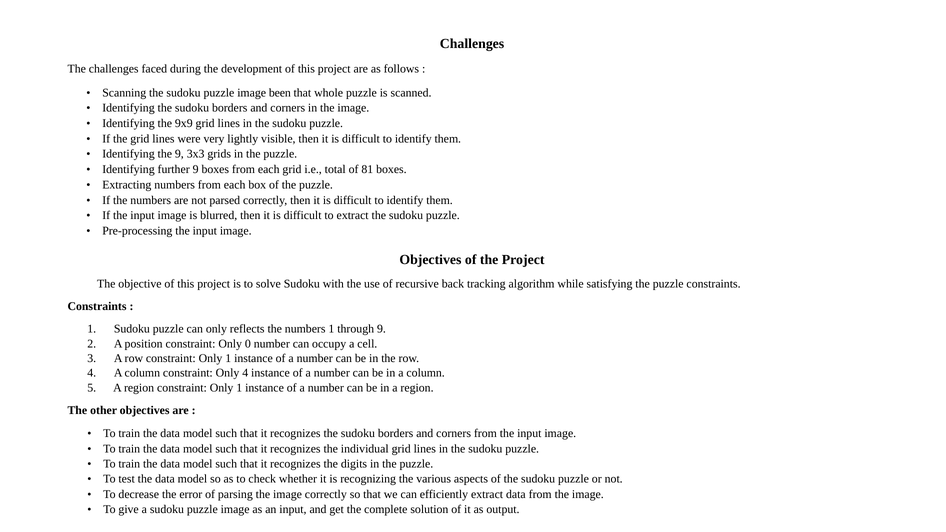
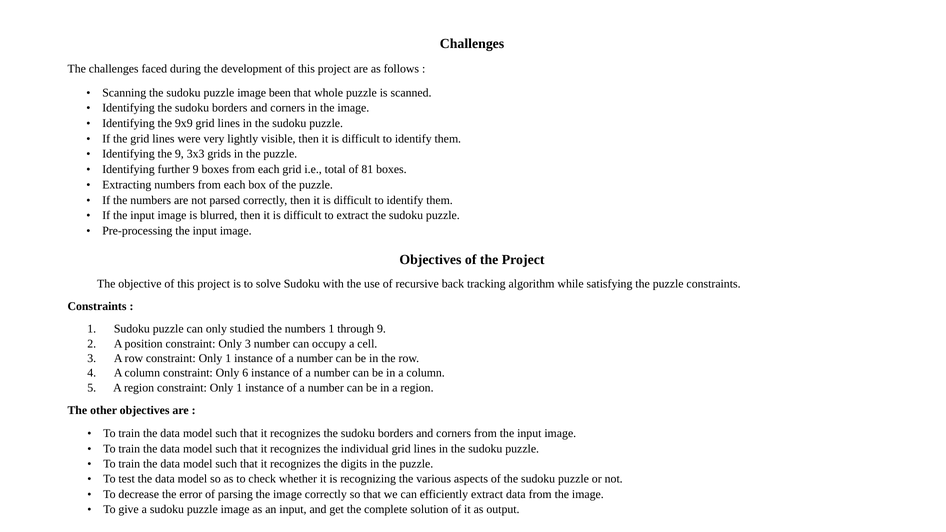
reflects: reflects -> studied (247, 329)
Only 0: 0 -> 3 (248, 344)
Only 4: 4 -> 6 (245, 373)
